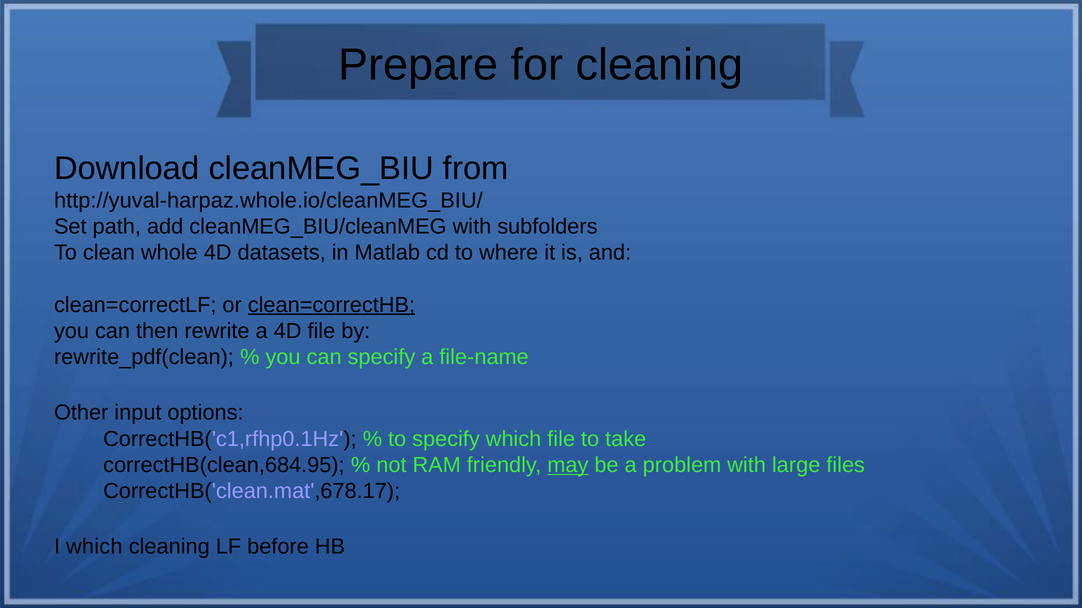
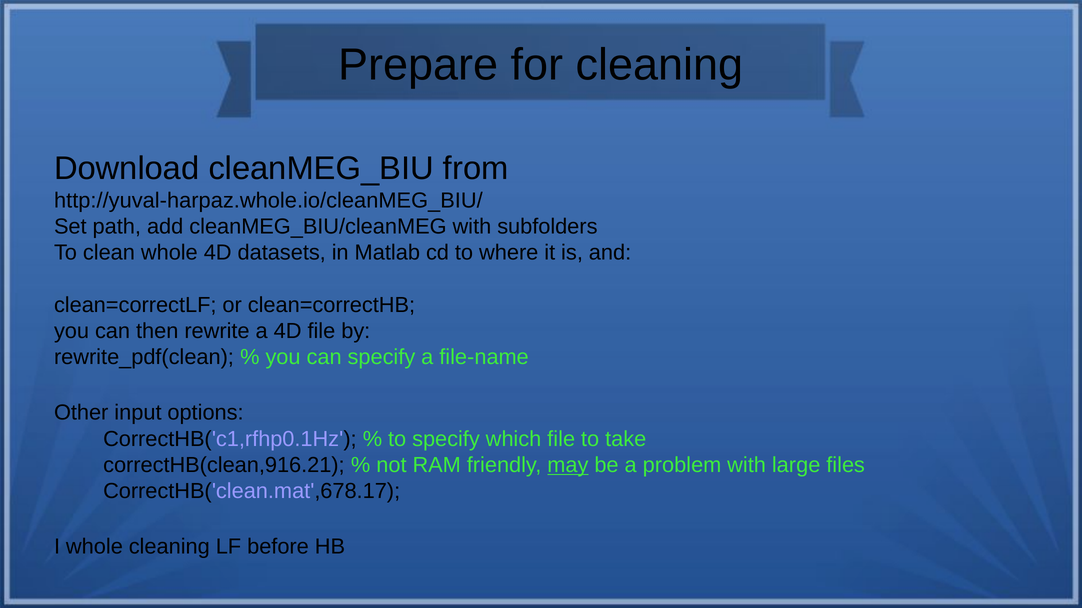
clean=correctHB underline: present -> none (331, 305)
correctHB(clean,684.95: correctHB(clean,684.95 -> correctHB(clean,916.21 (224, 466)
I which: which -> whole (94, 547)
